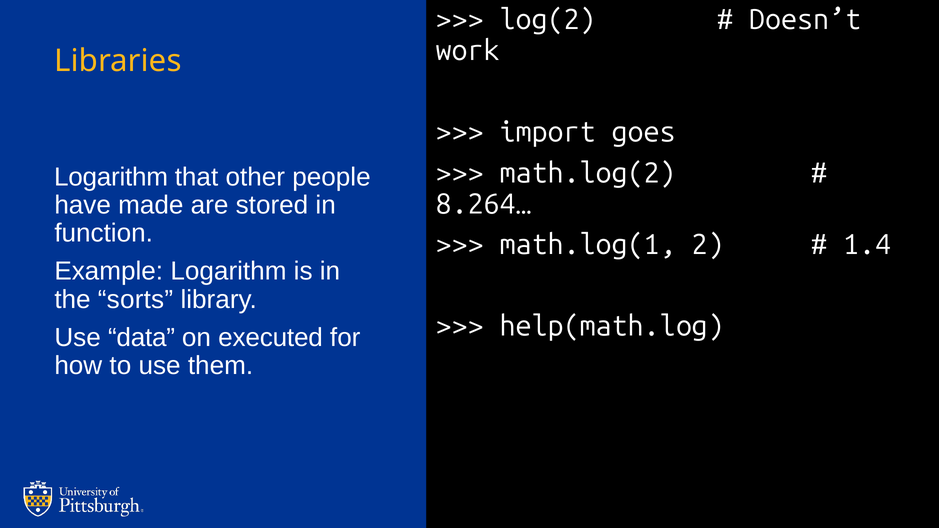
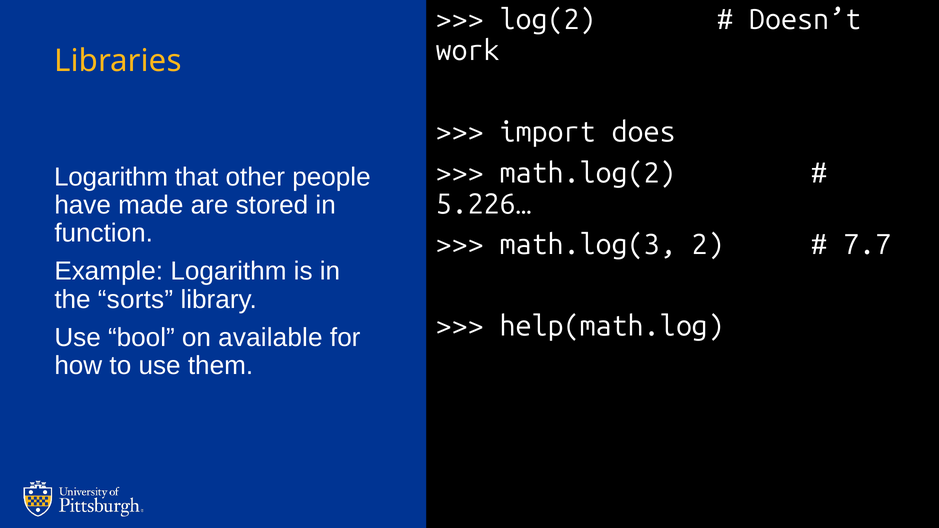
goes: goes -> does (644, 132)
8.264…: 8.264… -> 5.226… (484, 204)
math.log(1: math.log(1 -> math.log(3 (588, 245)
1.4: 1.4 -> 7.7 (867, 245)
data: data -> bool (141, 338)
executed: executed -> available (270, 338)
